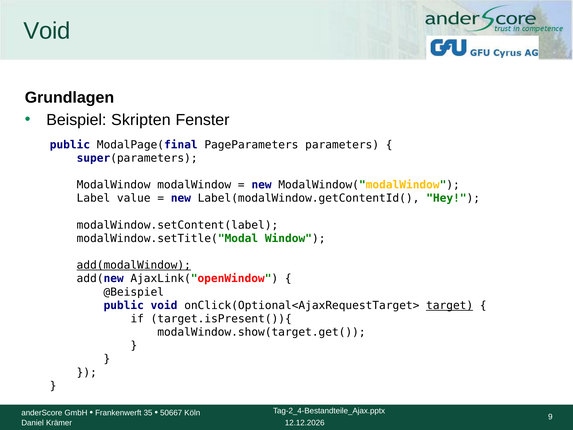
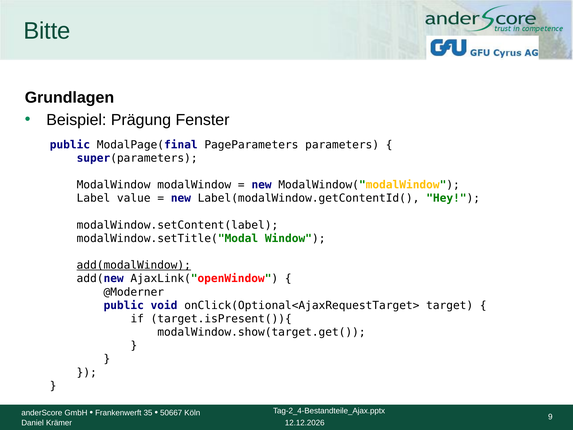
Void: Void -> Bitte (47, 31)
Skripten: Skripten -> Prägung (141, 120)
@Beispiel: @Beispiel -> @Moderner (134, 292)
target underline: present -> none (450, 305)
